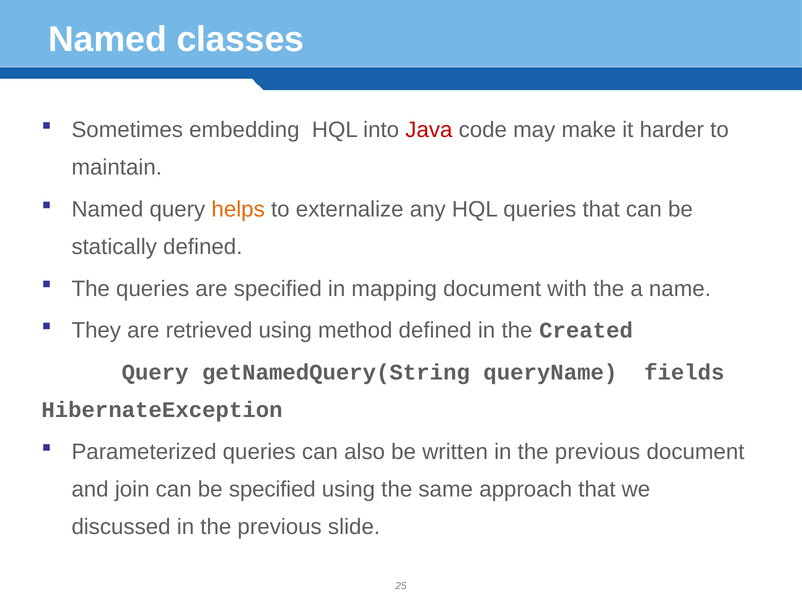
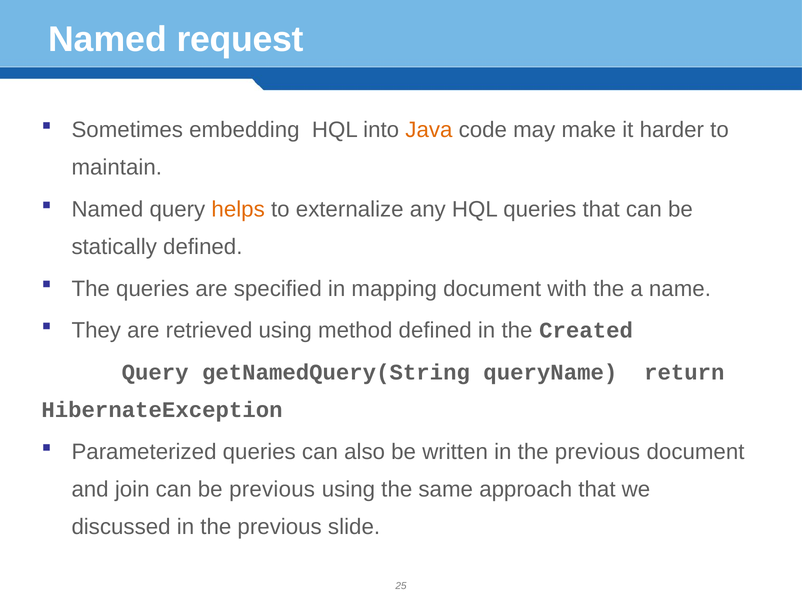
classes: classes -> request (240, 39)
Java colour: red -> orange (429, 130)
fields: fields -> return (684, 372)
be specified: specified -> previous (272, 489)
